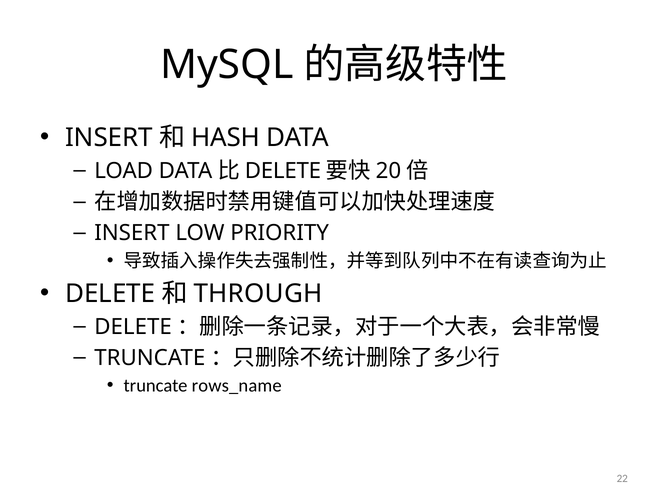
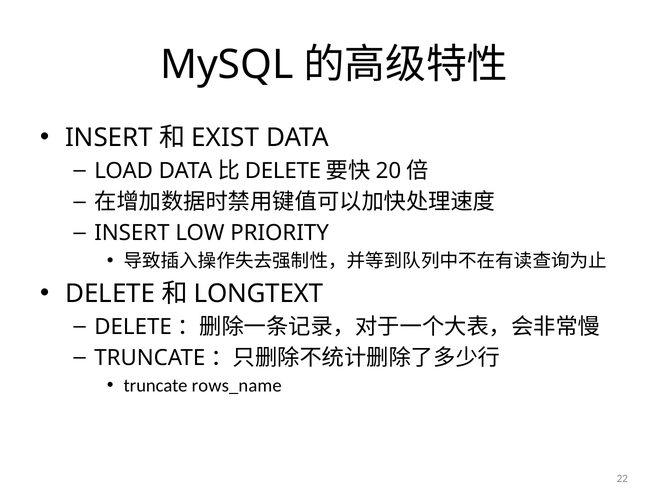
HASH: HASH -> EXIST (225, 138)
THROUGH: THROUGH -> LONGTEXT (258, 294)
